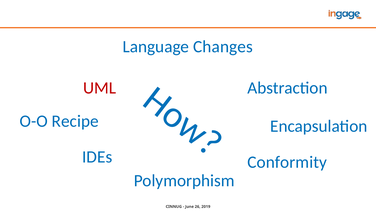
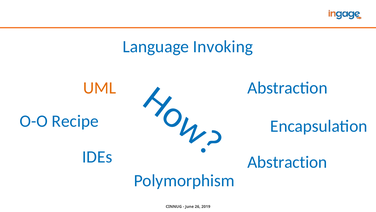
Changes: Changes -> Invoking (223, 47)
UML colour: red -> orange (100, 88)
Conformity: Conformity -> Abstraction (287, 162)
